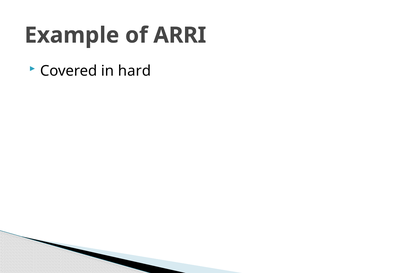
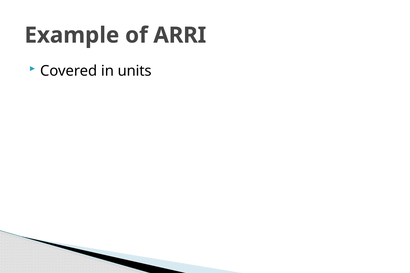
hard: hard -> units (135, 71)
